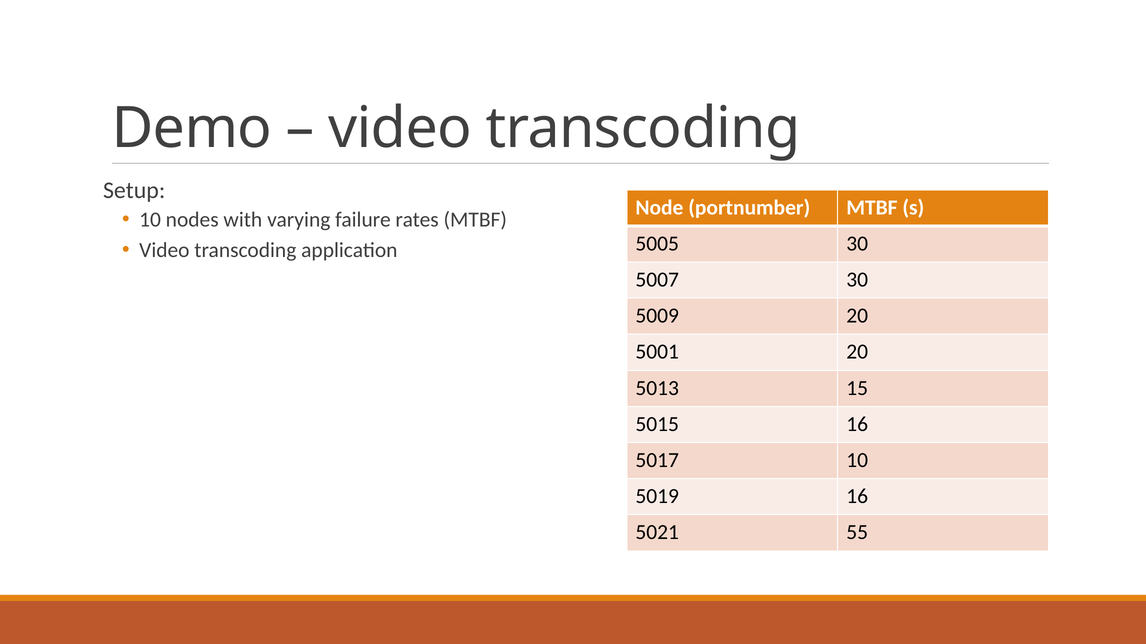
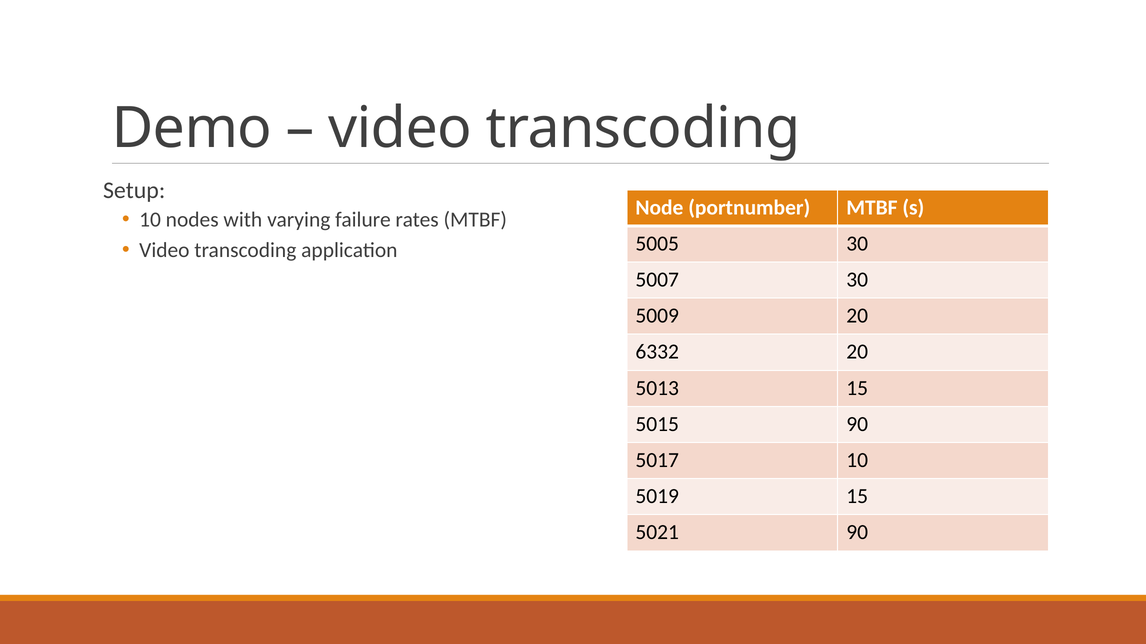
5001: 5001 -> 6332 (657, 352)
5015 16: 16 -> 90 (857, 424)
5019 16: 16 -> 15 (857, 497)
5021 55: 55 -> 90 (857, 533)
